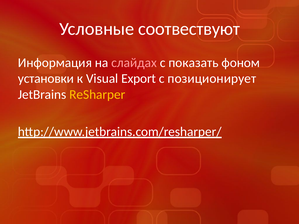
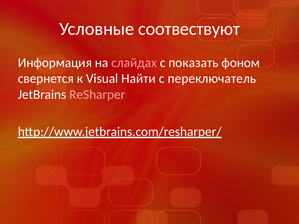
установки: установки -> свернется (46, 79)
Export: Export -> Найти (139, 79)
позиционирует: позиционирует -> переключатель (212, 79)
ReSharper colour: yellow -> pink (97, 95)
